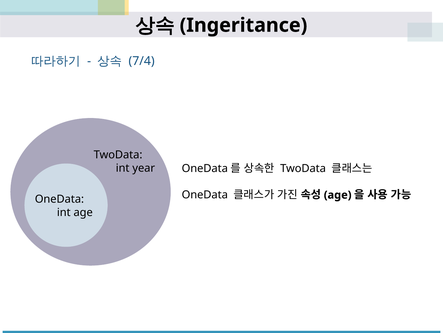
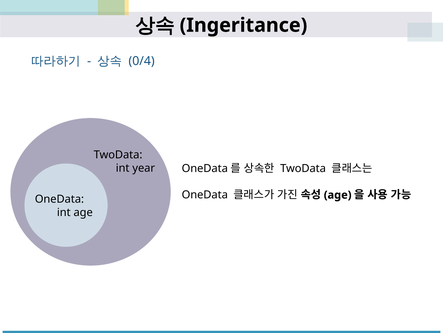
7/4: 7/4 -> 0/4 (142, 61)
